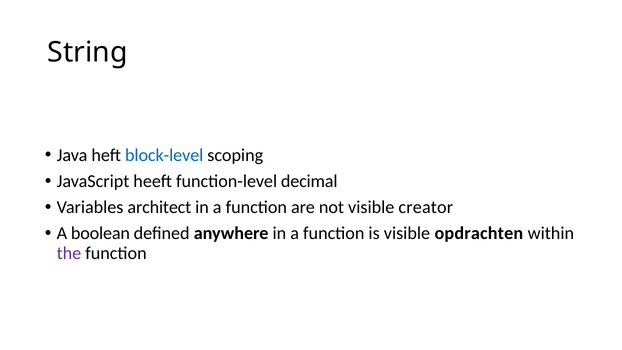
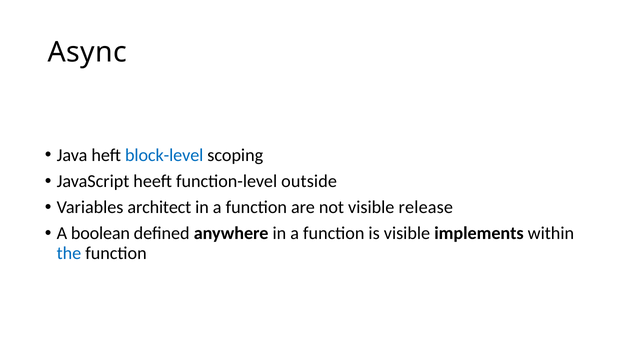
String: String -> Async (87, 52)
decimal: decimal -> outside (309, 181)
creator: creator -> release (426, 207)
opdrachten: opdrachten -> implements (479, 233)
the colour: purple -> blue (69, 253)
